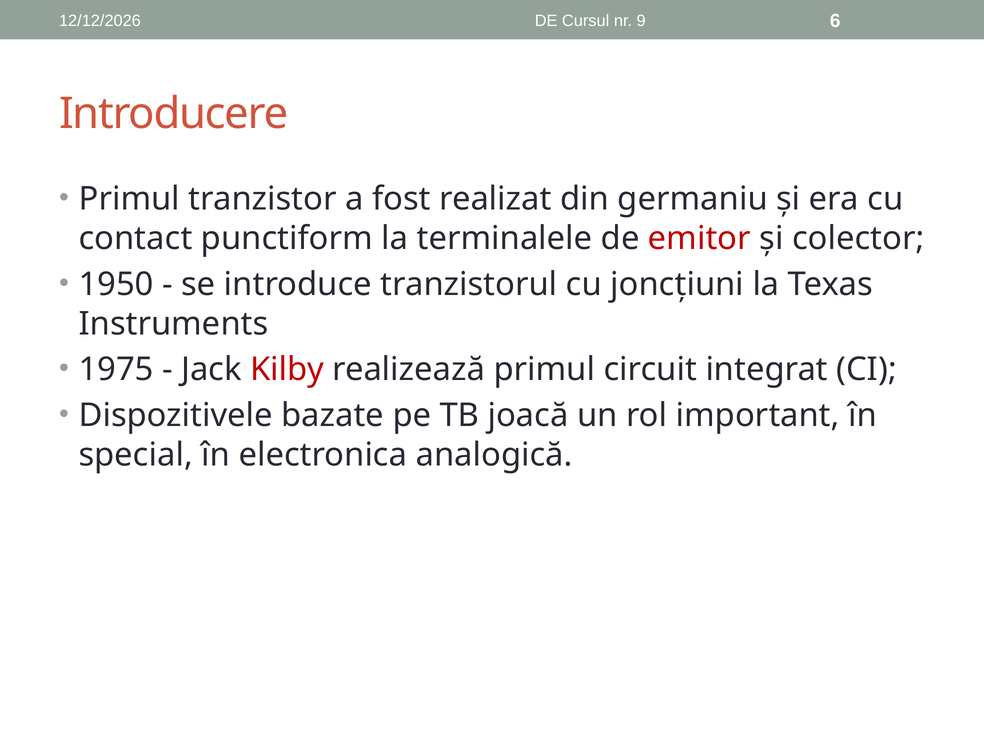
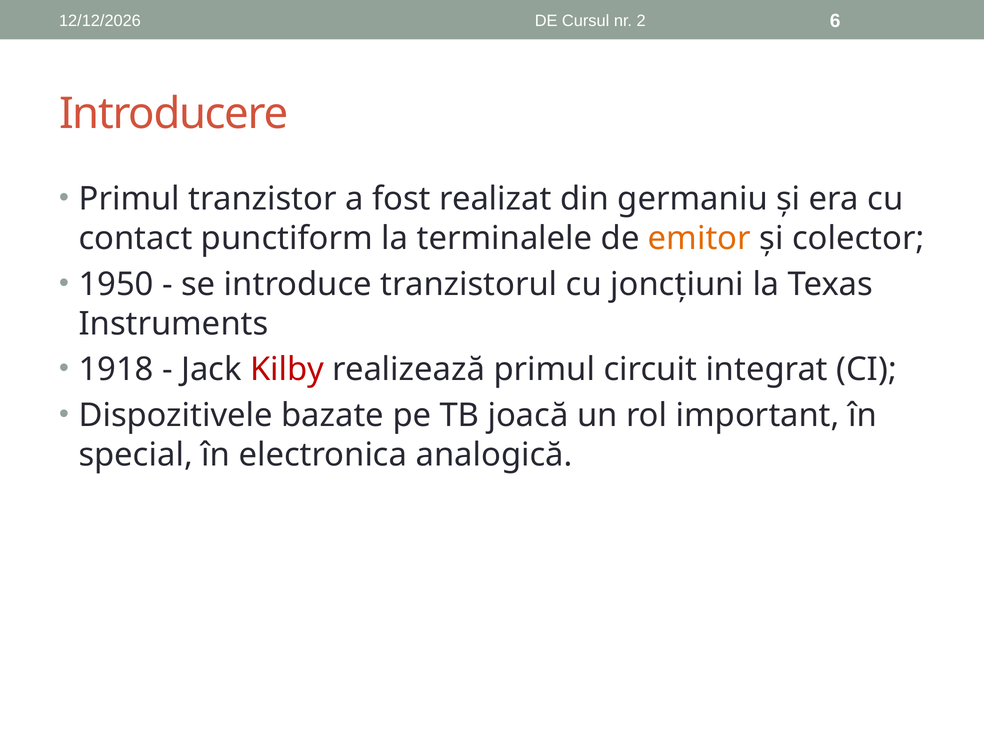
9: 9 -> 2 (641, 21)
emitor colour: red -> orange (699, 238)
1975: 1975 -> 1918 (116, 370)
